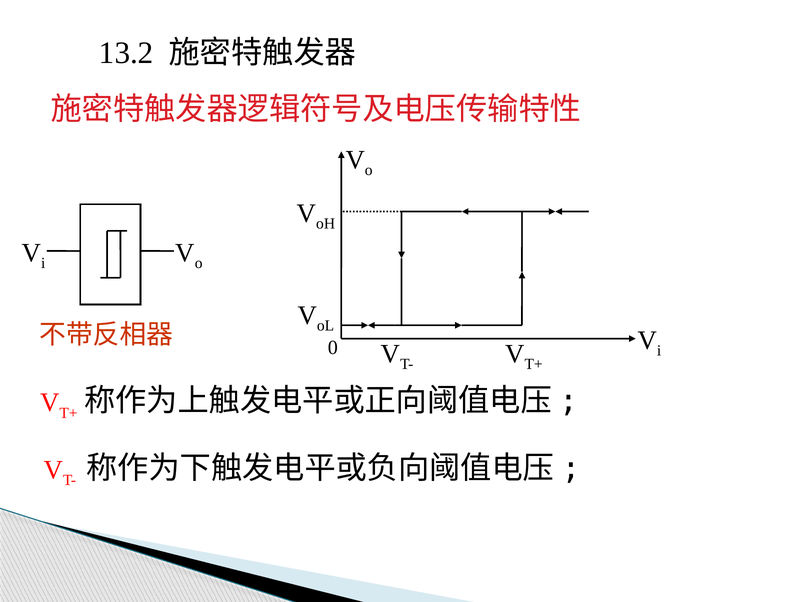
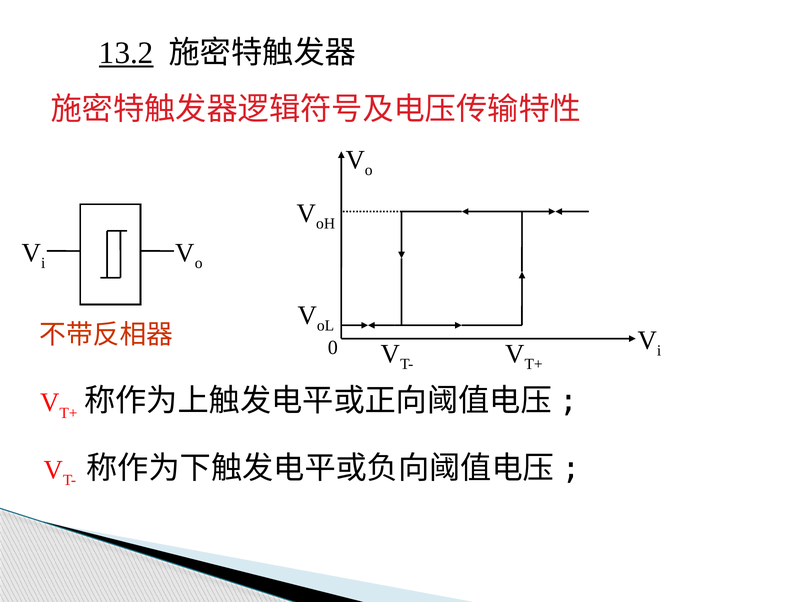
13.2 underline: none -> present (126, 53)
